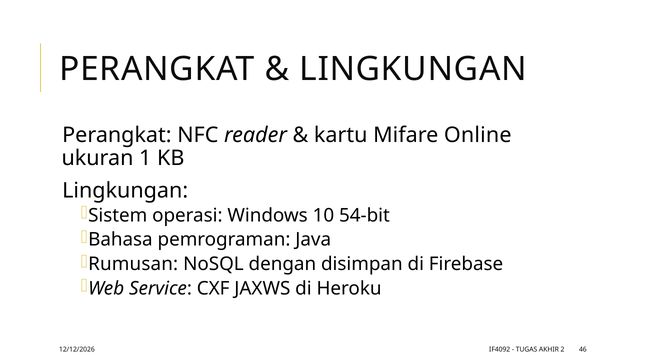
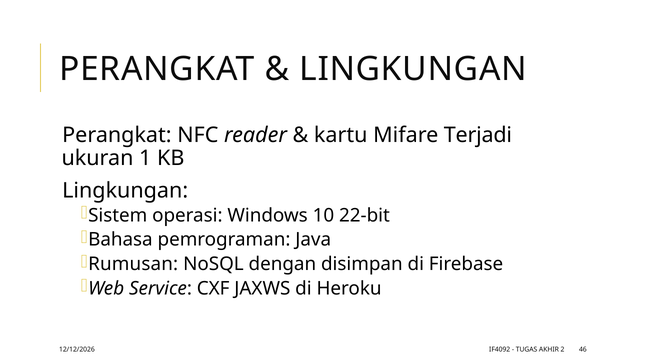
Online: Online -> Terjadi (478, 135)
54-bit: 54-bit -> 22-bit (364, 216)
